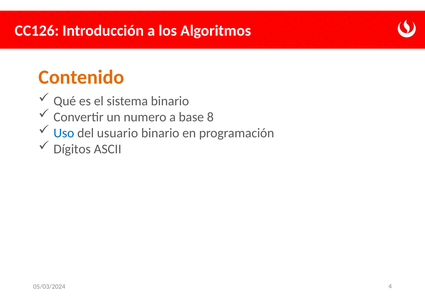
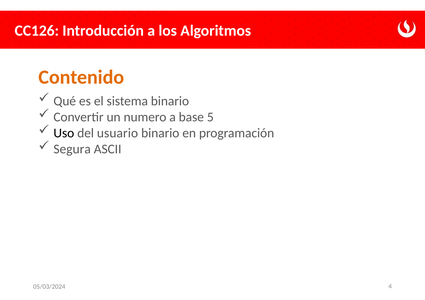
8: 8 -> 5 (210, 117)
Uso colour: blue -> black (64, 133)
Dígitos: Dígitos -> Segura (72, 149)
